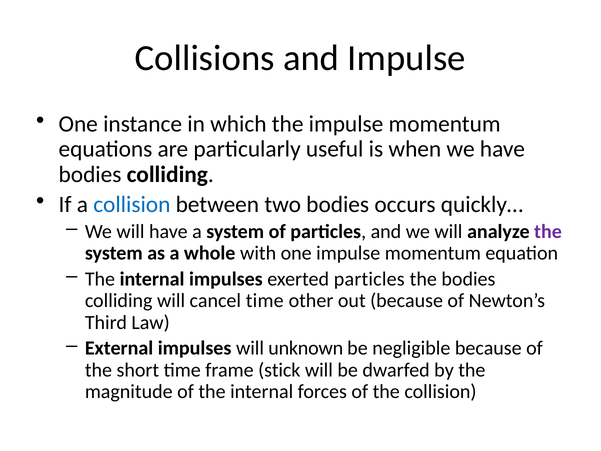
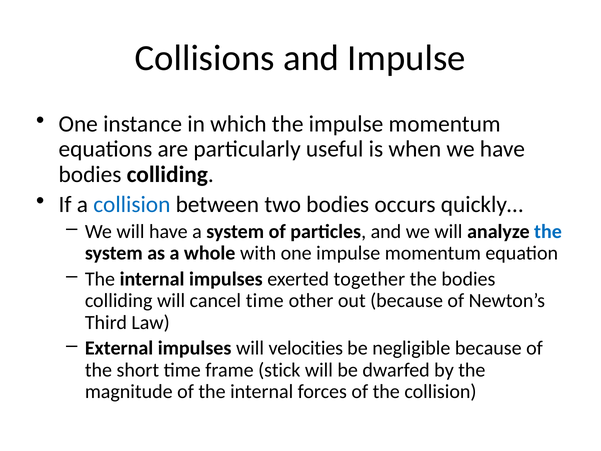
the colour: purple -> blue (548, 232)
exerted particles: particles -> together (369, 279)
unknown: unknown -> velocities (306, 348)
